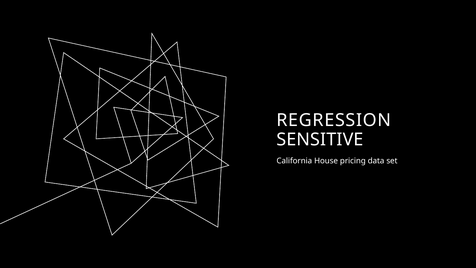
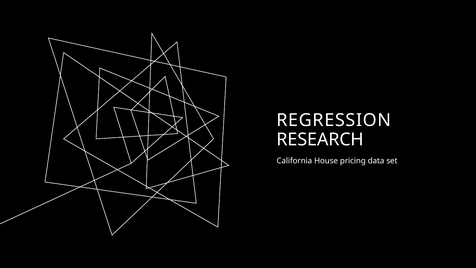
SENSITIVE: SENSITIVE -> RESEARCH (320, 139)
